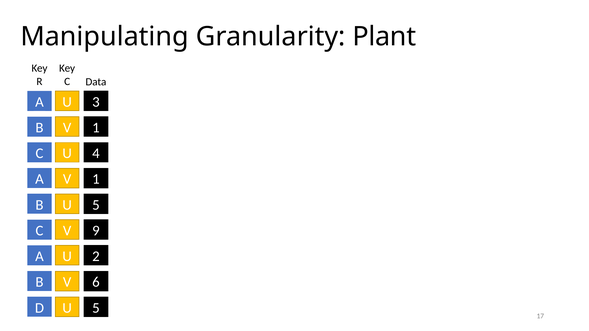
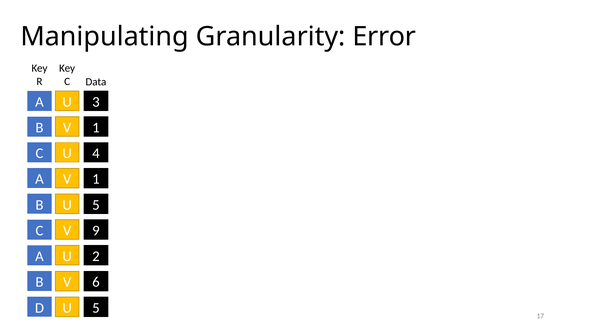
Plant: Plant -> Error (384, 37)
